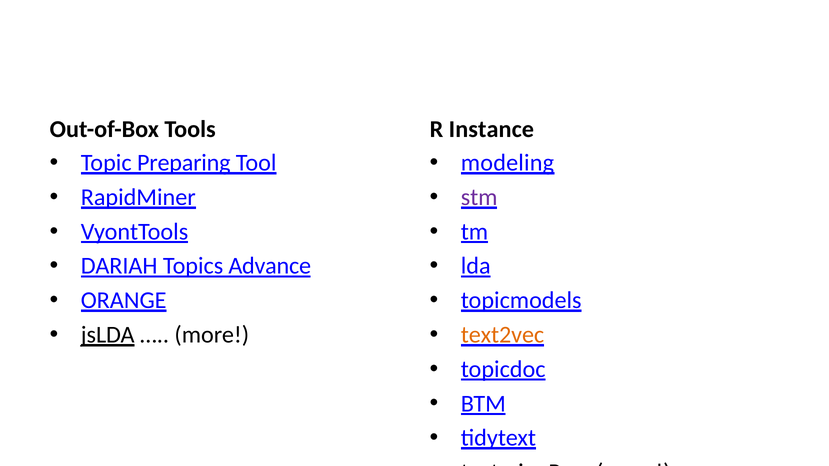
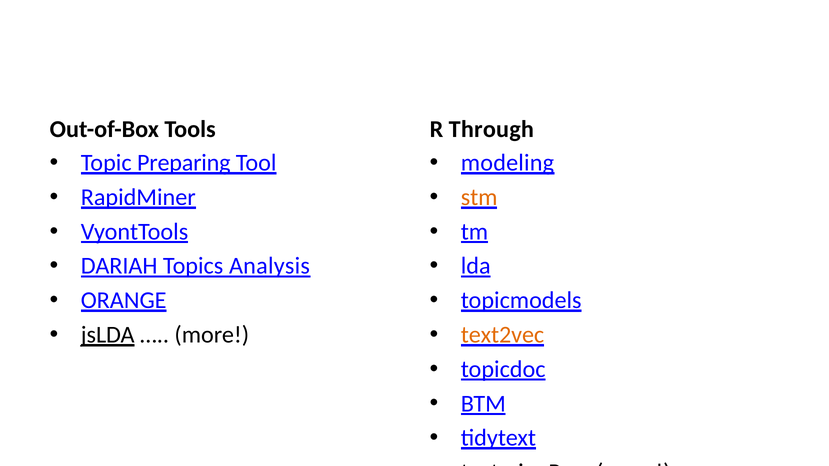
Instance: Instance -> Through (491, 129)
stm colour: purple -> orange (479, 197)
Advance: Advance -> Analysis (269, 266)
